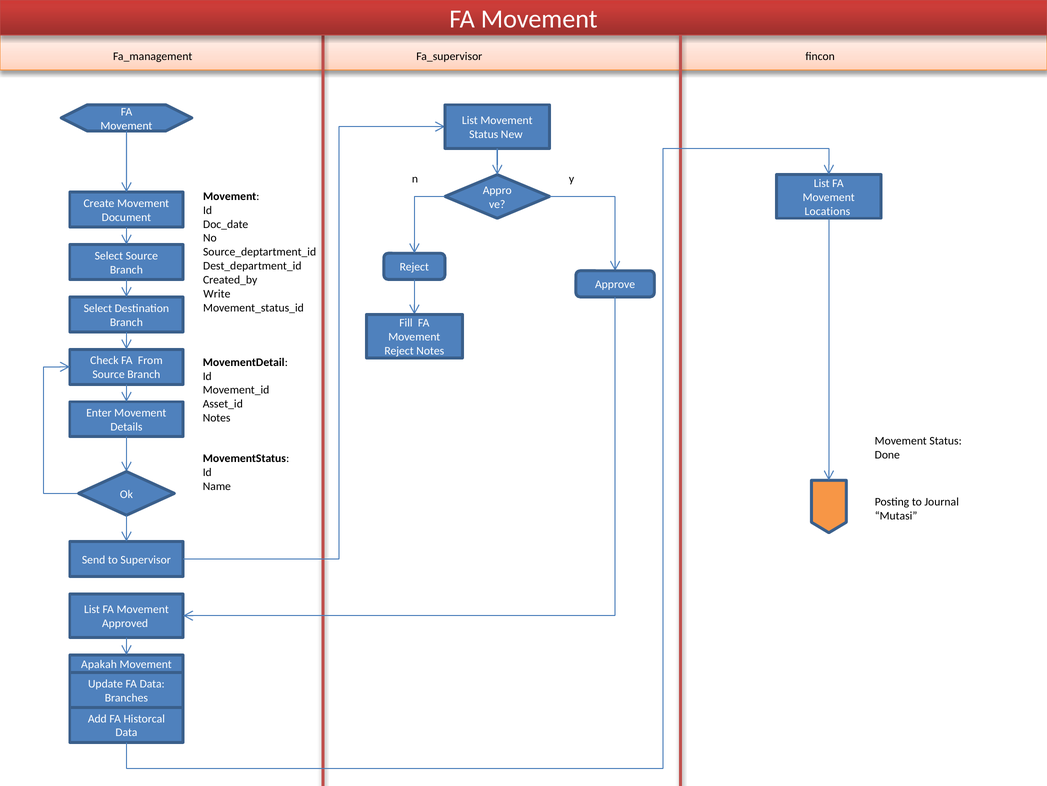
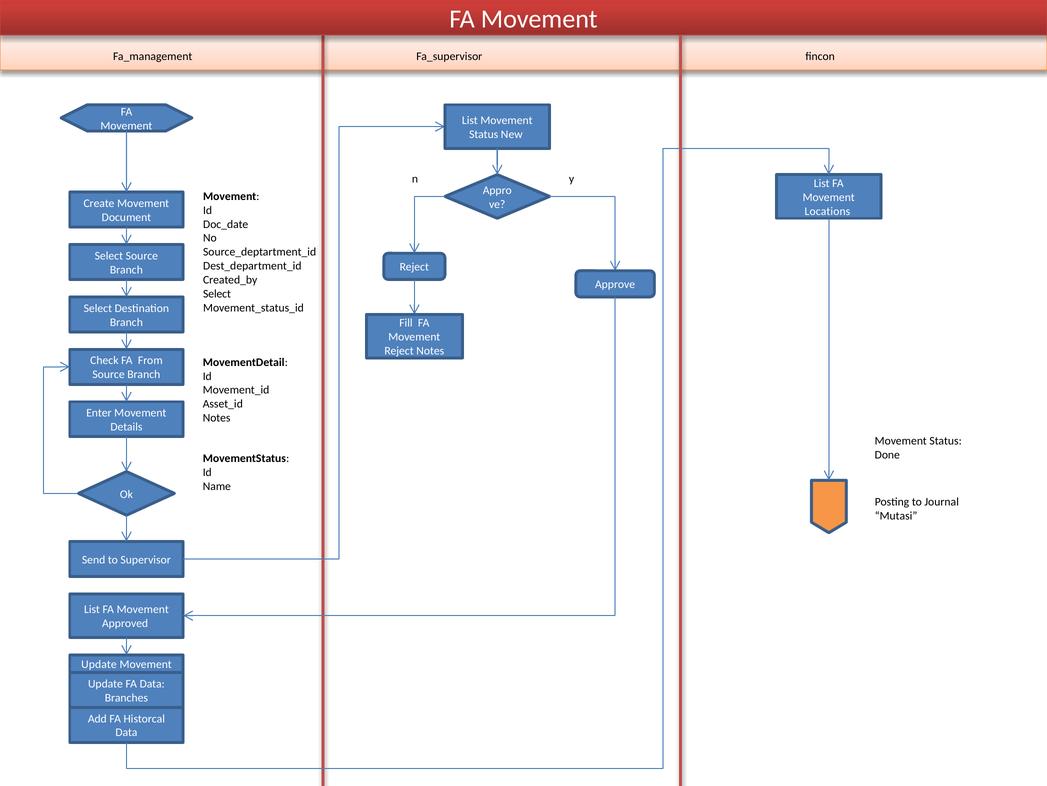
Write: Write -> Select (217, 294)
Apakah: Apakah -> Update (99, 664)
